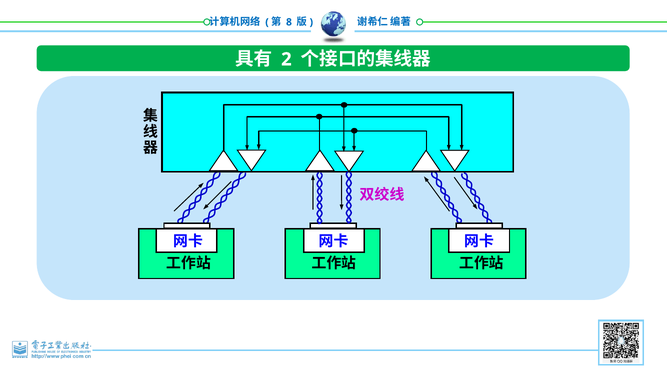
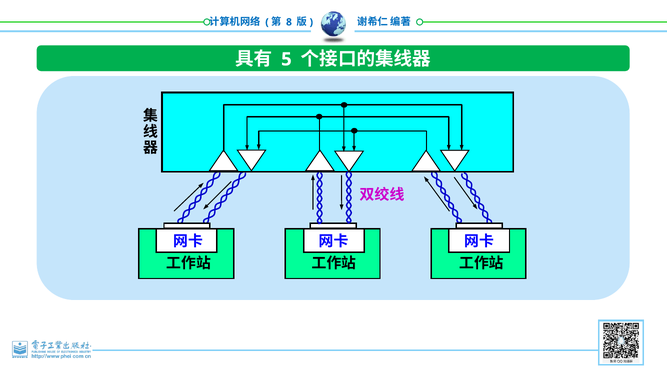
2: 2 -> 5 (286, 59)
